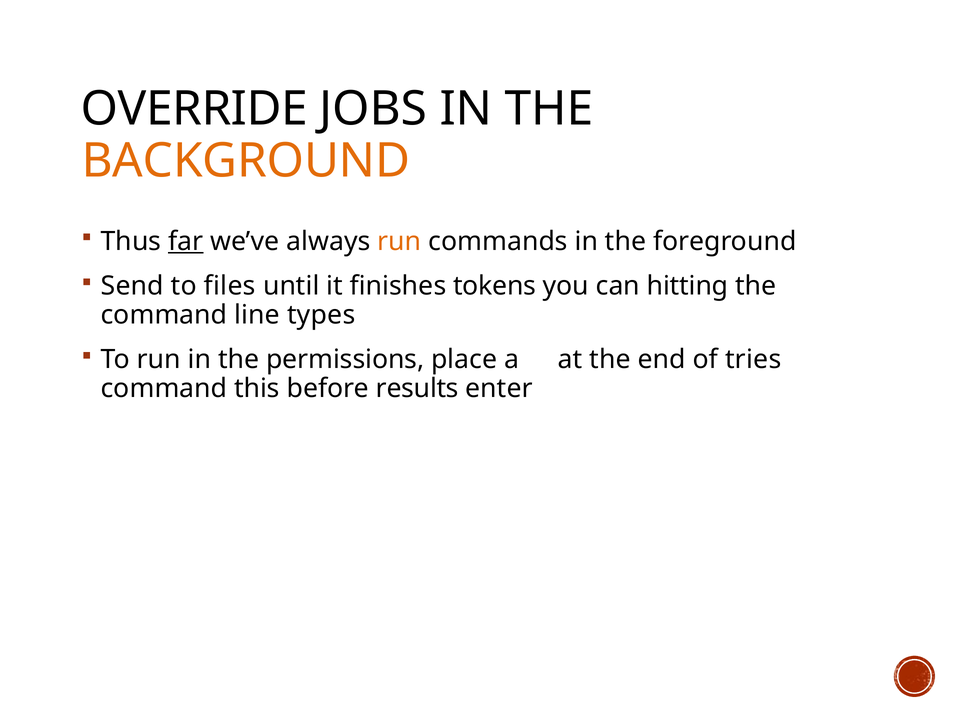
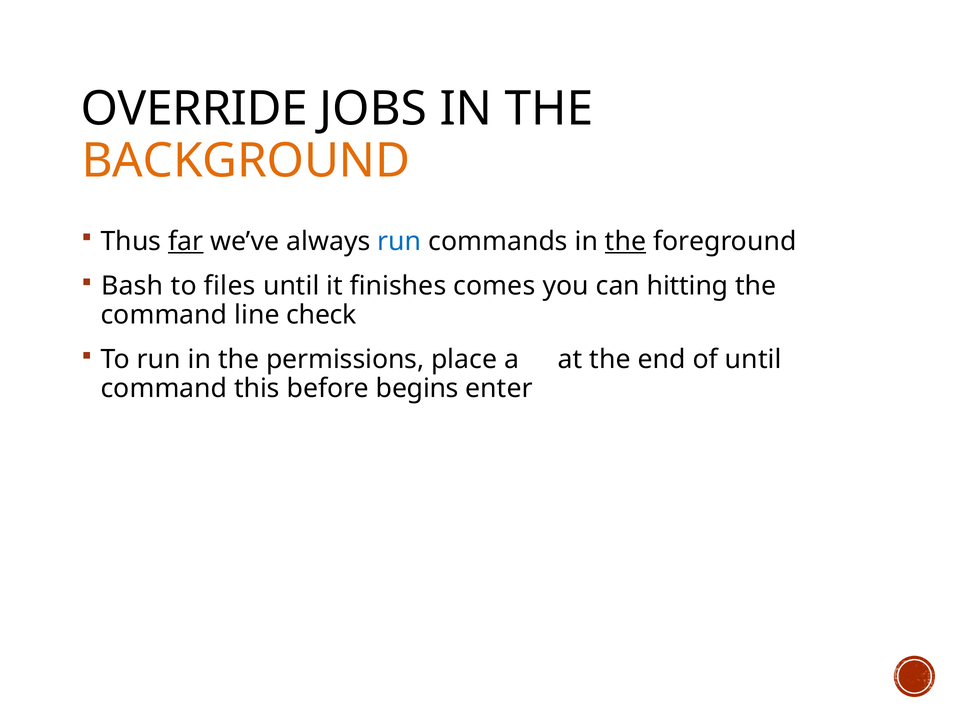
run colour: orange -> blue (399, 242)
the underline: none -> present (626, 242)
Send: Send -> Bash (132, 286)
tokens: tokens -> comes (494, 286)
types: types -> check (322, 315)
of tries: tries -> until (753, 360)
results: results -> begins (417, 389)
